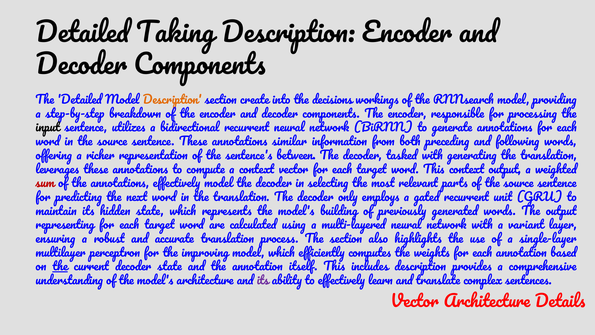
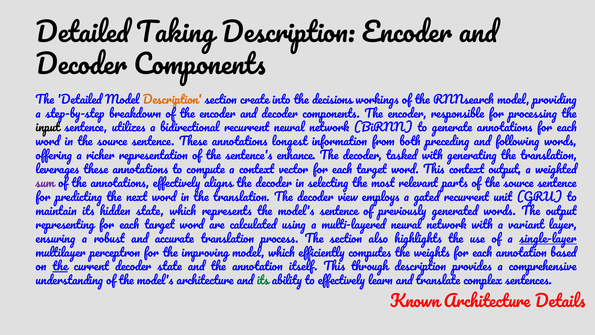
similar: similar -> longest (289, 142)
between: between -> enhance (296, 155)
sum colour: red -> purple (45, 183)
effectively model: model -> aligns (218, 183)
only: only -> view (348, 197)
model's building: building -> sentence (339, 211)
single-layer underline: none -> present (548, 239)
includes: includes -> through (370, 267)
its colour: purple -> green (263, 280)
Vector: Vector -> Known (415, 302)
